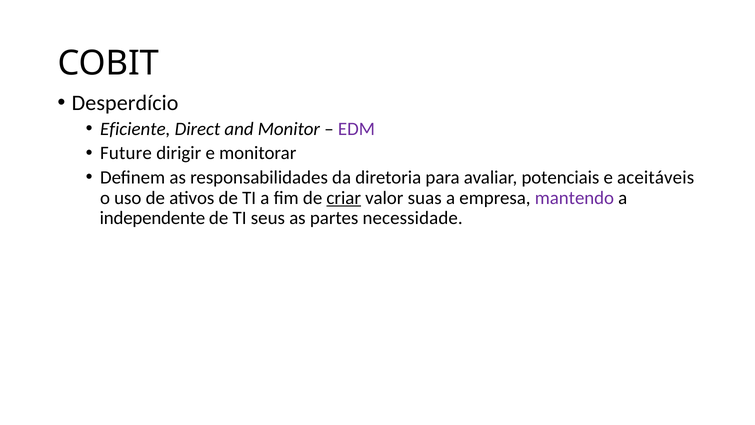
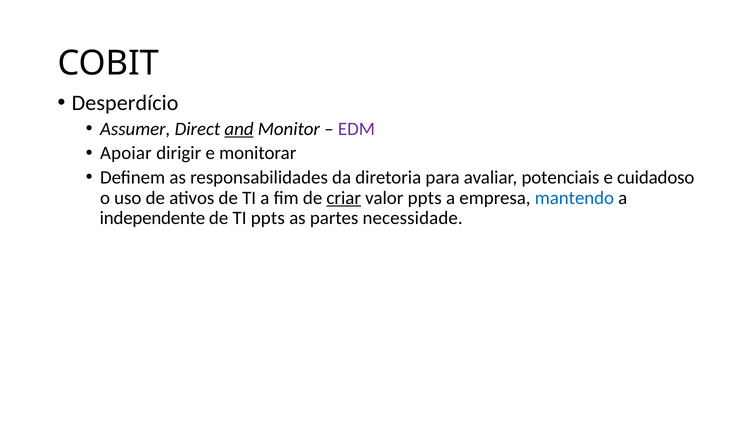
Eficiente: Eficiente -> Assumer (135, 129)
and underline: none -> present (239, 129)
Future: Future -> Apoiar (126, 153)
aceitáveis: aceitáveis -> cuidadoso (656, 177)
valor suas: suas -> ppts (425, 198)
mantendo colour: purple -> blue (574, 198)
TI seus: seus -> ppts (268, 218)
